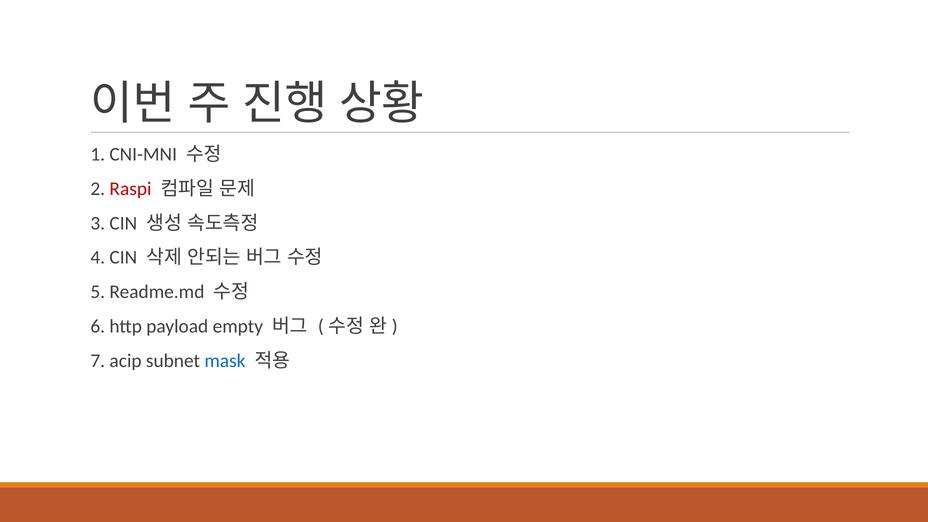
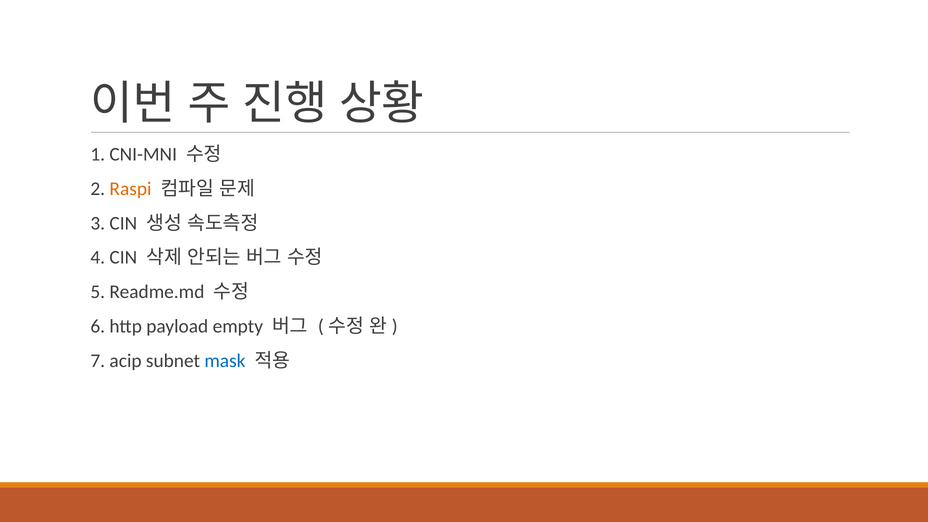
Raspi colour: red -> orange (130, 189)
